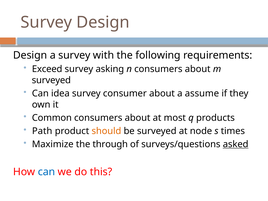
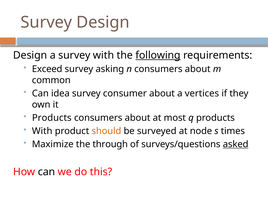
following underline: none -> present (158, 55)
surveyed: surveyed -> common (51, 80)
assume: assume -> vertices (202, 93)
Common: Common -> Products (52, 118)
Path: Path -> With (42, 131)
can colour: blue -> black (46, 172)
